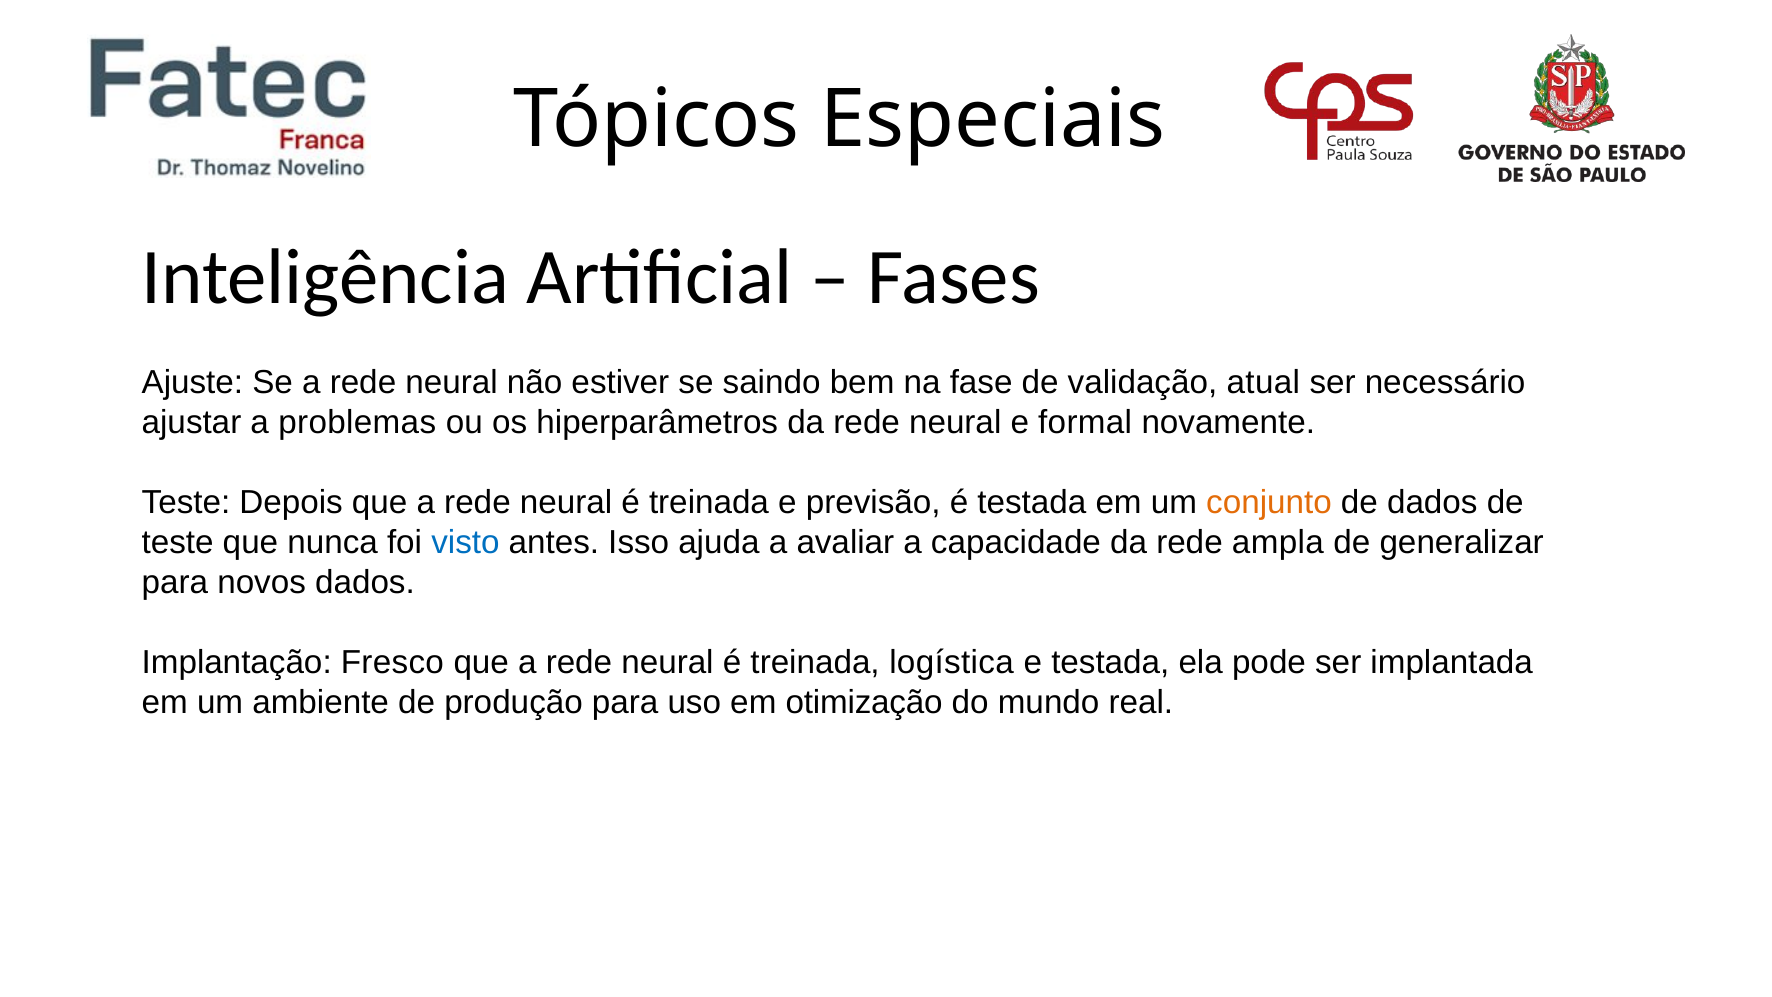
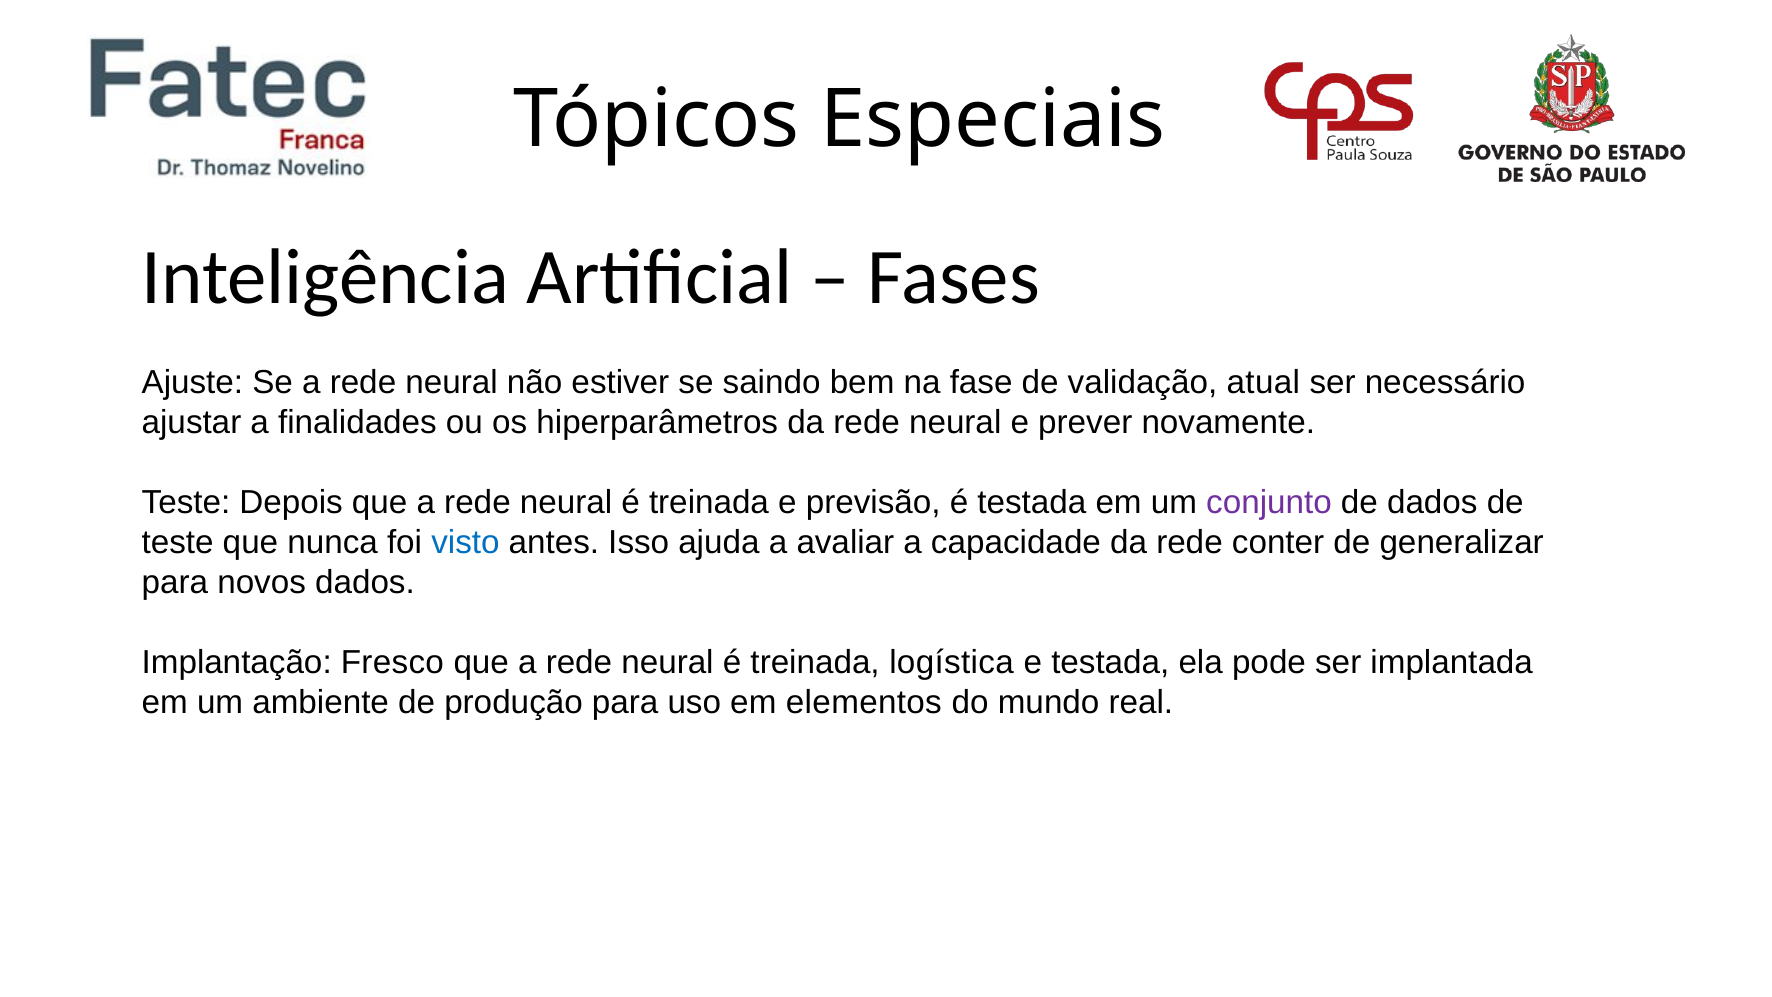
problemas: problemas -> finalidades (357, 423)
formal: formal -> prever (1085, 423)
conjunto colour: orange -> purple (1269, 503)
ampla: ampla -> conter (1278, 542)
otimização: otimização -> elementos (864, 702)
